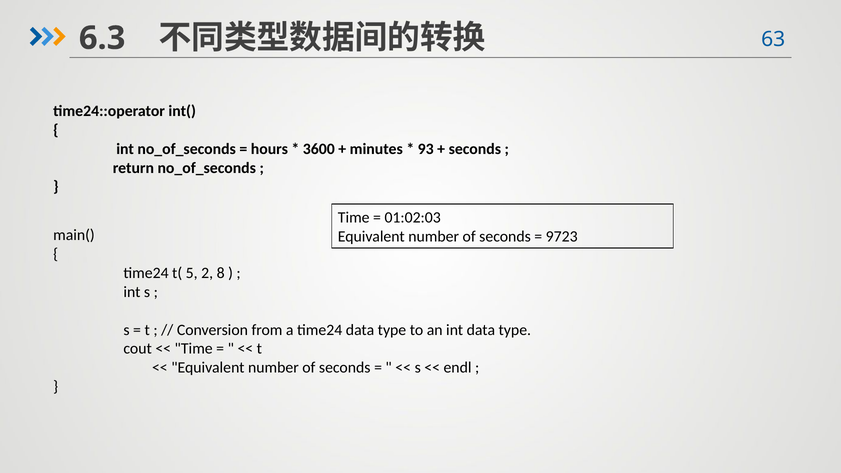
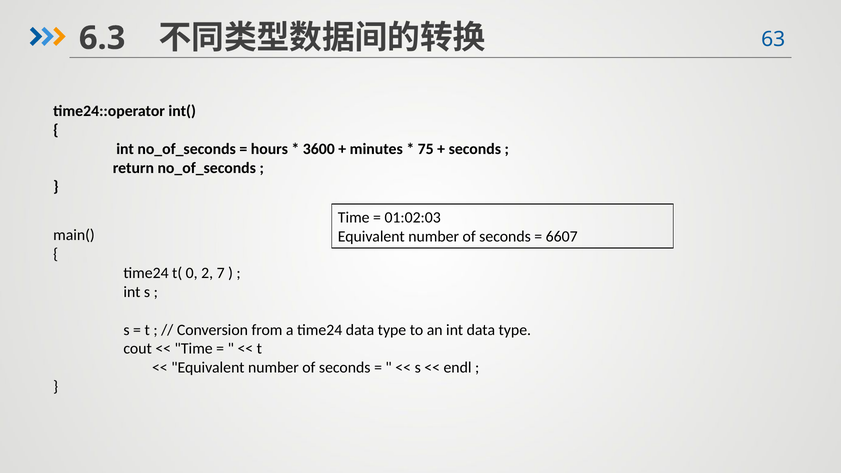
93: 93 -> 75 (426, 149)
9723: 9723 -> 6607 (562, 237)
5: 5 -> 0 (192, 273)
8: 8 -> 7 (221, 273)
